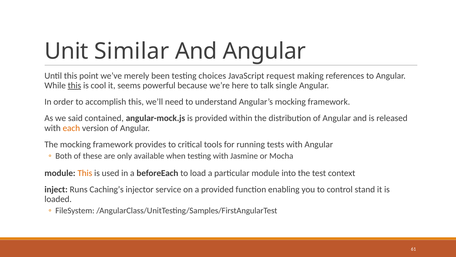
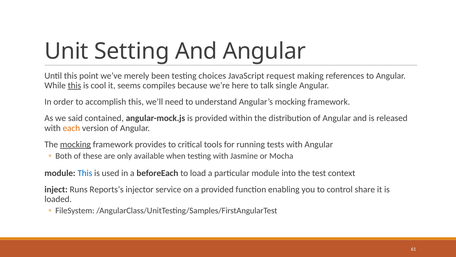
Similar: Similar -> Setting (132, 51)
powerful: powerful -> compiles (159, 85)
mocking underline: none -> present (75, 144)
This colour: orange -> blue (85, 173)
Caching’s: Caching’s -> Reports’s (107, 189)
stand: stand -> share (365, 189)
